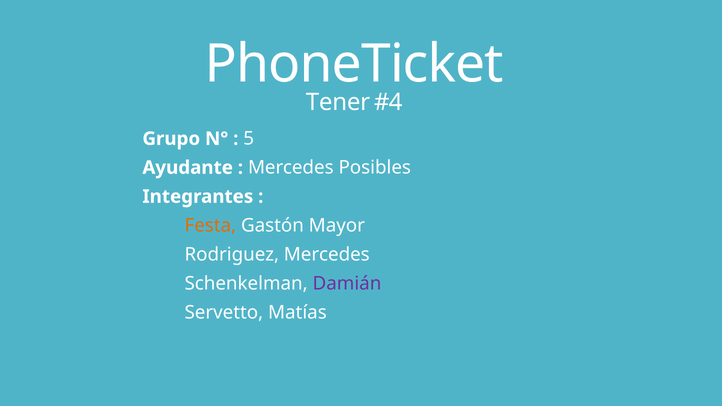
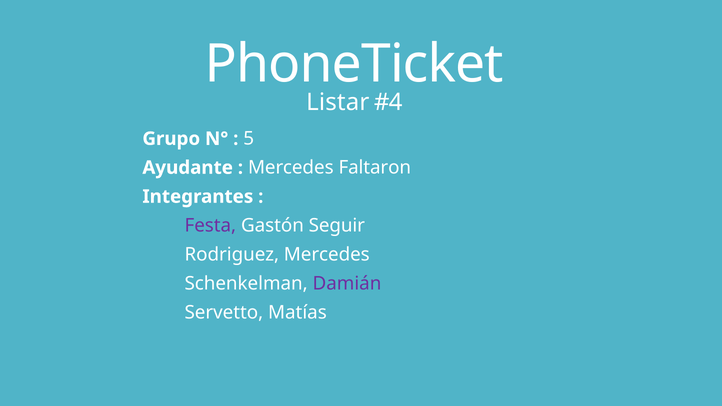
Tener: Tener -> Listar (338, 103)
Posibles: Posibles -> Faltaron (375, 168)
Festa colour: orange -> purple (210, 226)
Mayor: Mayor -> Seguir (337, 226)
